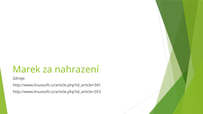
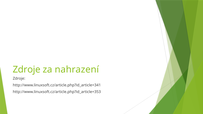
Marek: Marek -> Zdroje (27, 70)
